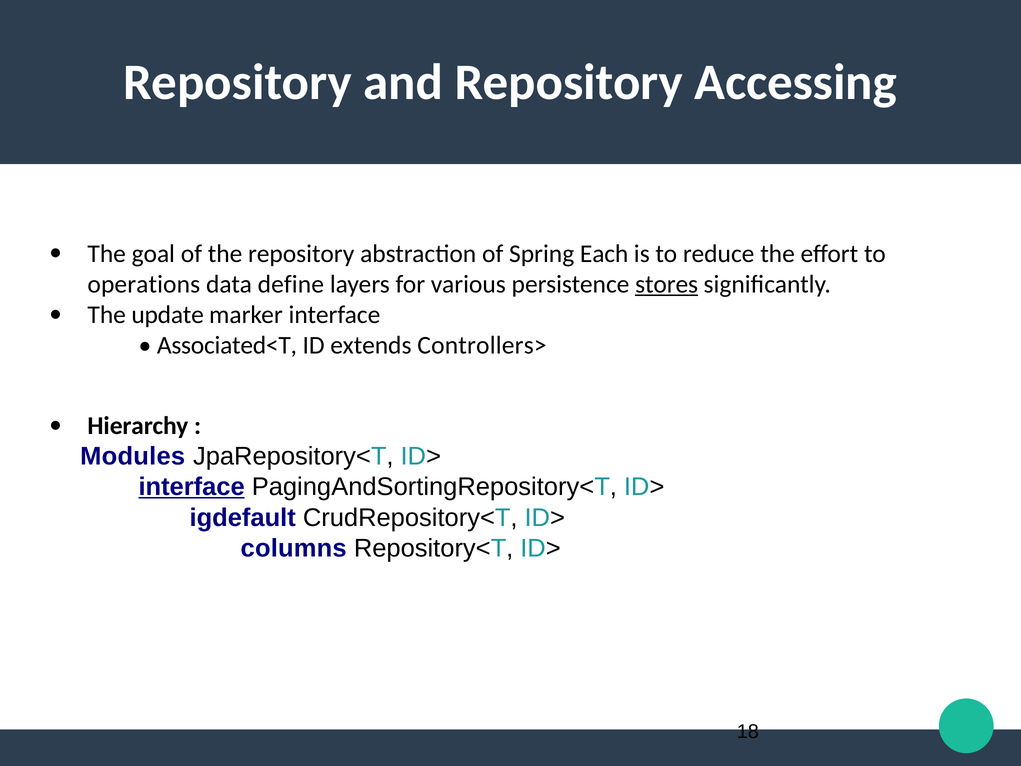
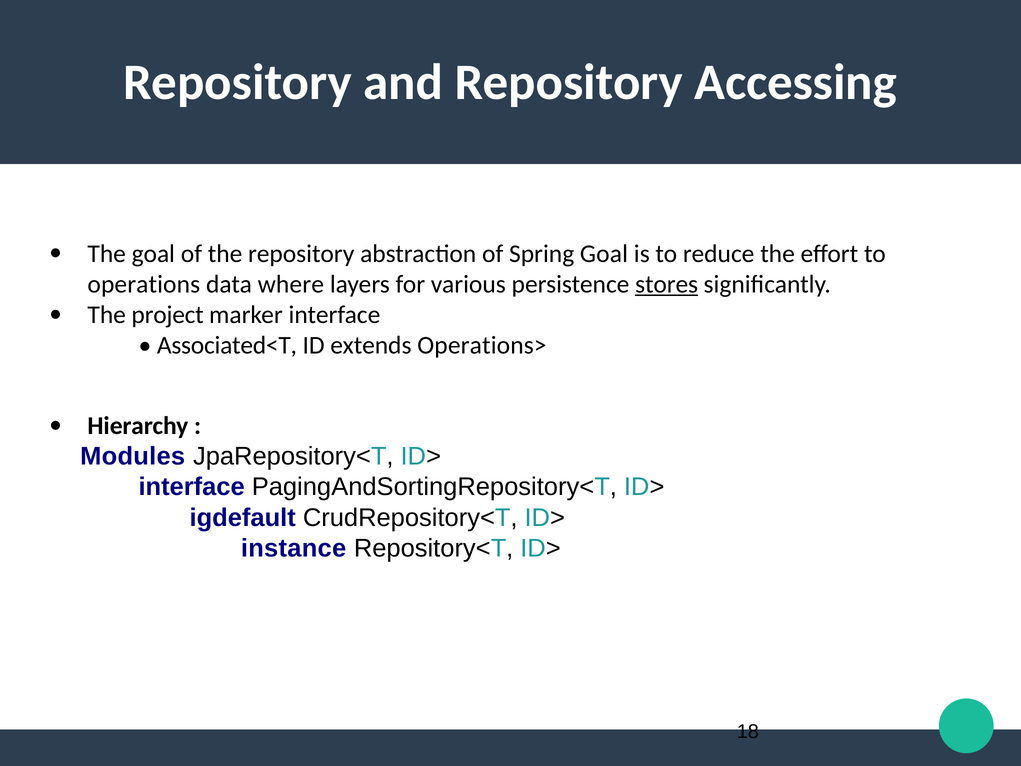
Spring Each: Each -> Goal (604, 254)
define: define -> where (291, 284)
update: update -> project (168, 315)
Controllers>: Controllers> -> Operations> (482, 345)
interface underline: present -> none (192, 487)
columns: columns -> instance (294, 548)
